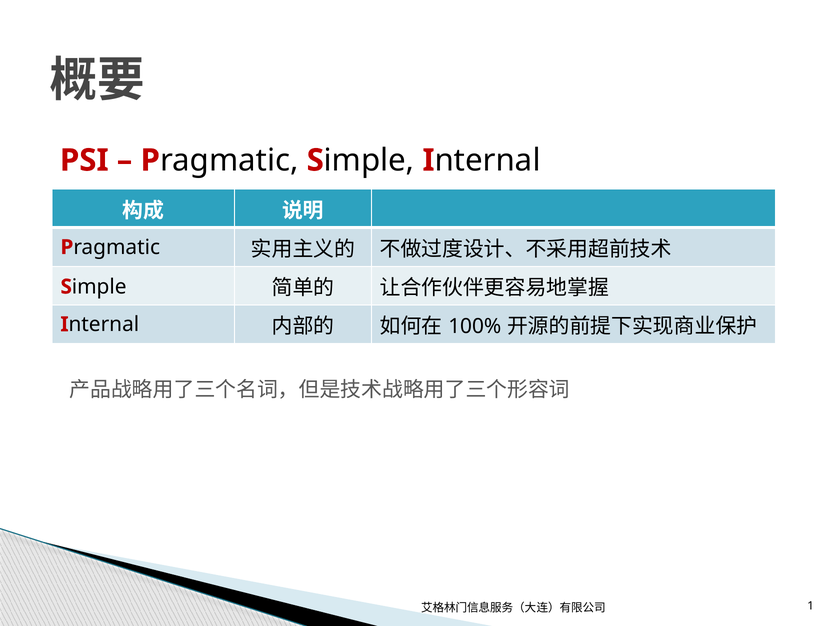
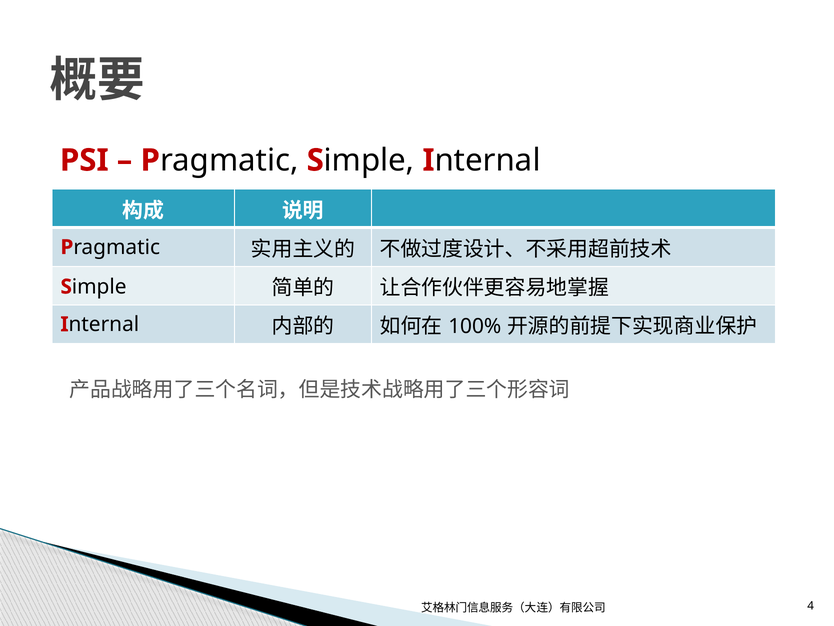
1: 1 -> 4 (811, 606)
